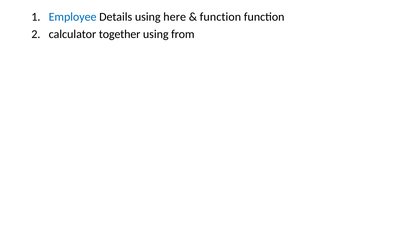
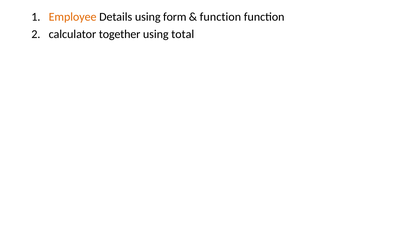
Employee colour: blue -> orange (73, 17)
here: here -> form (175, 17)
from: from -> total (183, 34)
